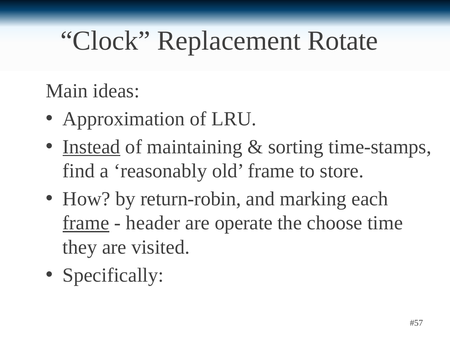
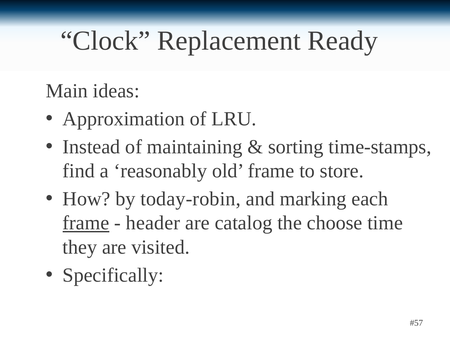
Rotate: Rotate -> Ready (343, 41)
Instead underline: present -> none (91, 147)
return-robin: return-robin -> today-robin (191, 199)
operate: operate -> catalog (244, 223)
